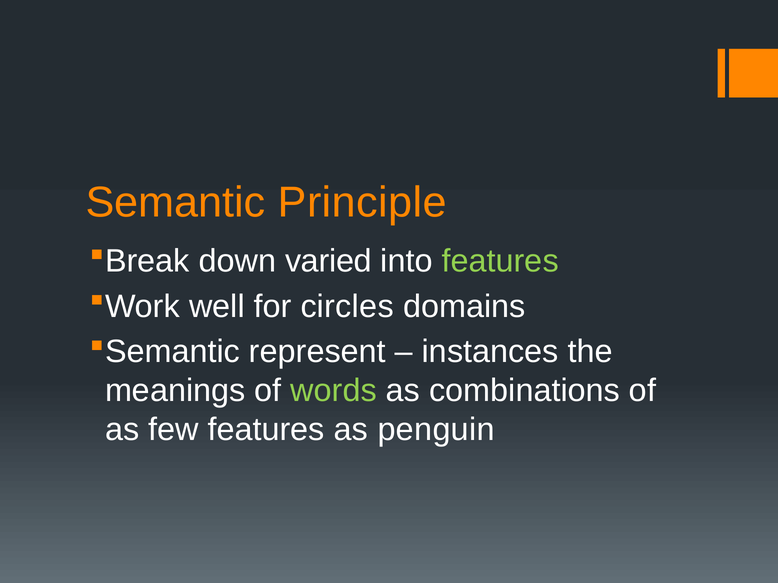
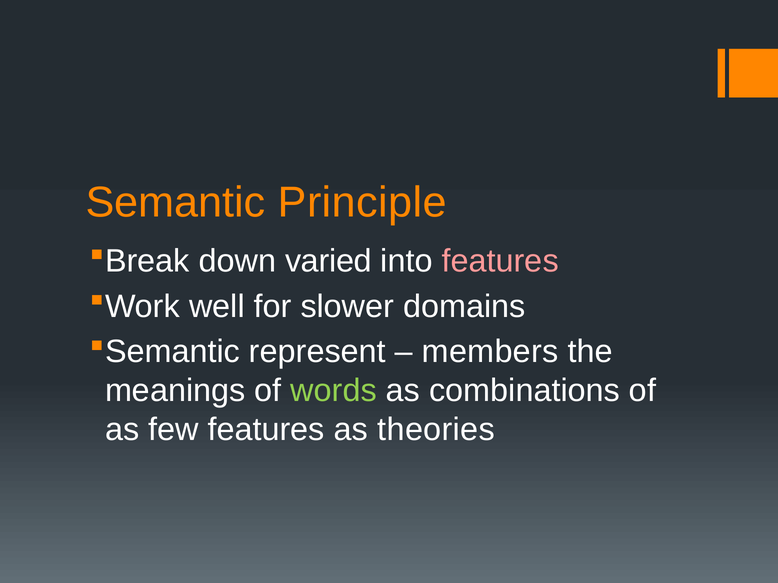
features colour: light green -> pink (500, 261)
circles: circles -> slower (347, 307)
instances: instances -> members (490, 352)
penguin: penguin -> theories (436, 430)
